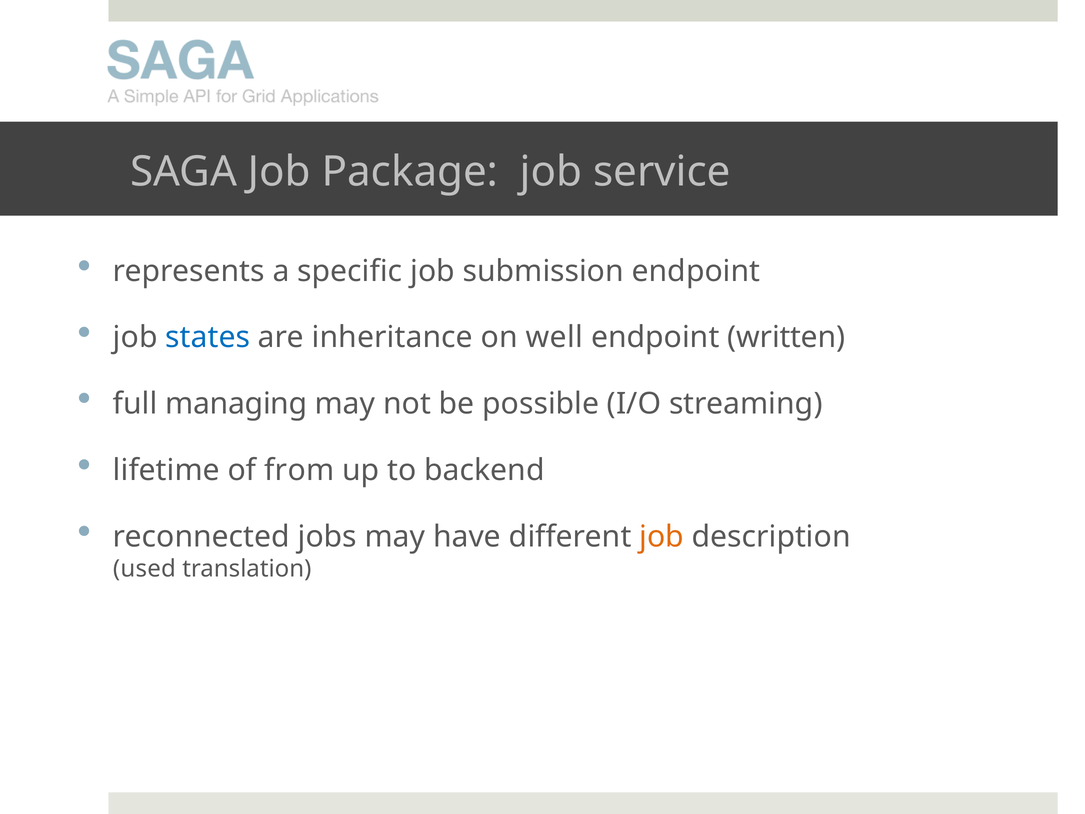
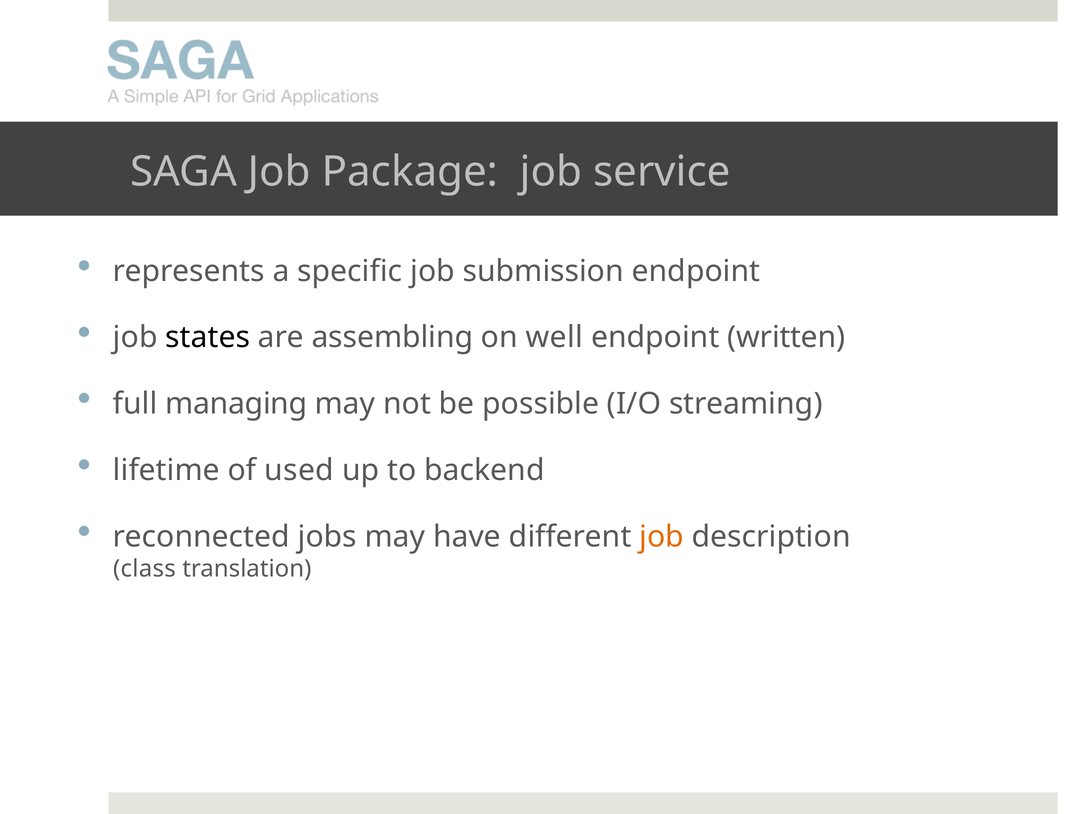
states colour: blue -> black (208, 337)
inheritance: inheritance -> assembling (392, 337)
from: from -> used (299, 470)
used: used -> class (144, 569)
